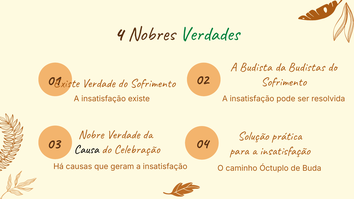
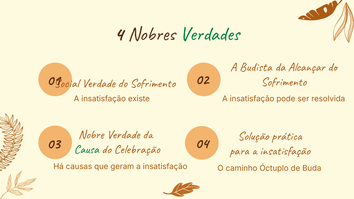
Budistas: Budistas -> Alcançar (307, 67)
Existe: Existe -> Social (66, 83)
Causa colour: black -> green (87, 149)
